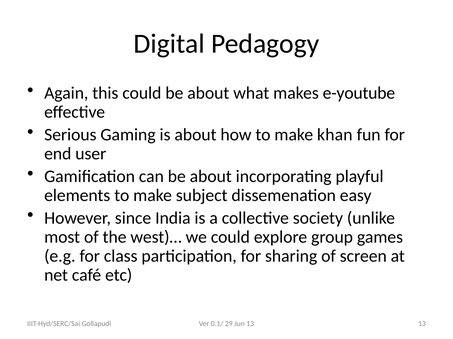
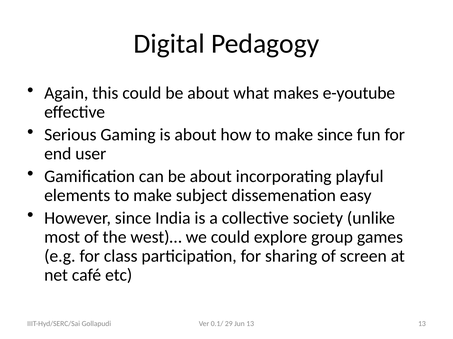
make khan: khan -> since (335, 135)
